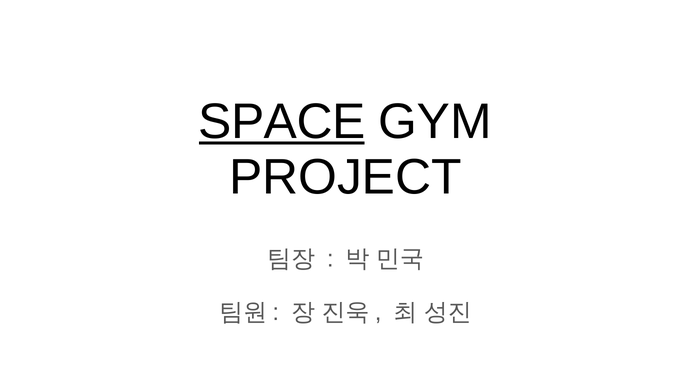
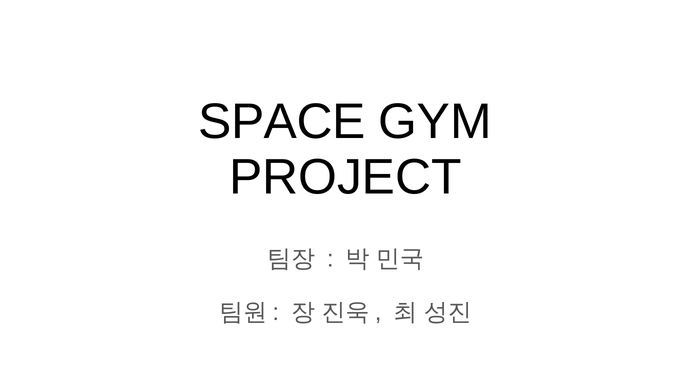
SPACE underline: present -> none (282, 122)
